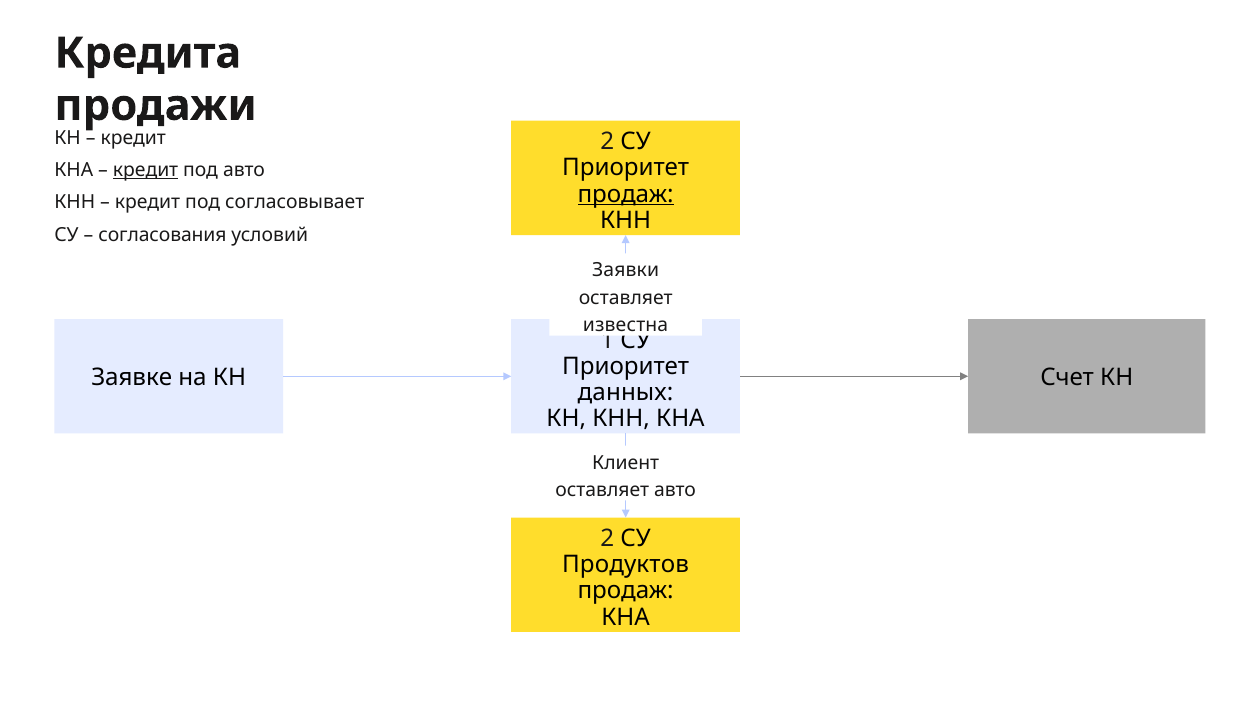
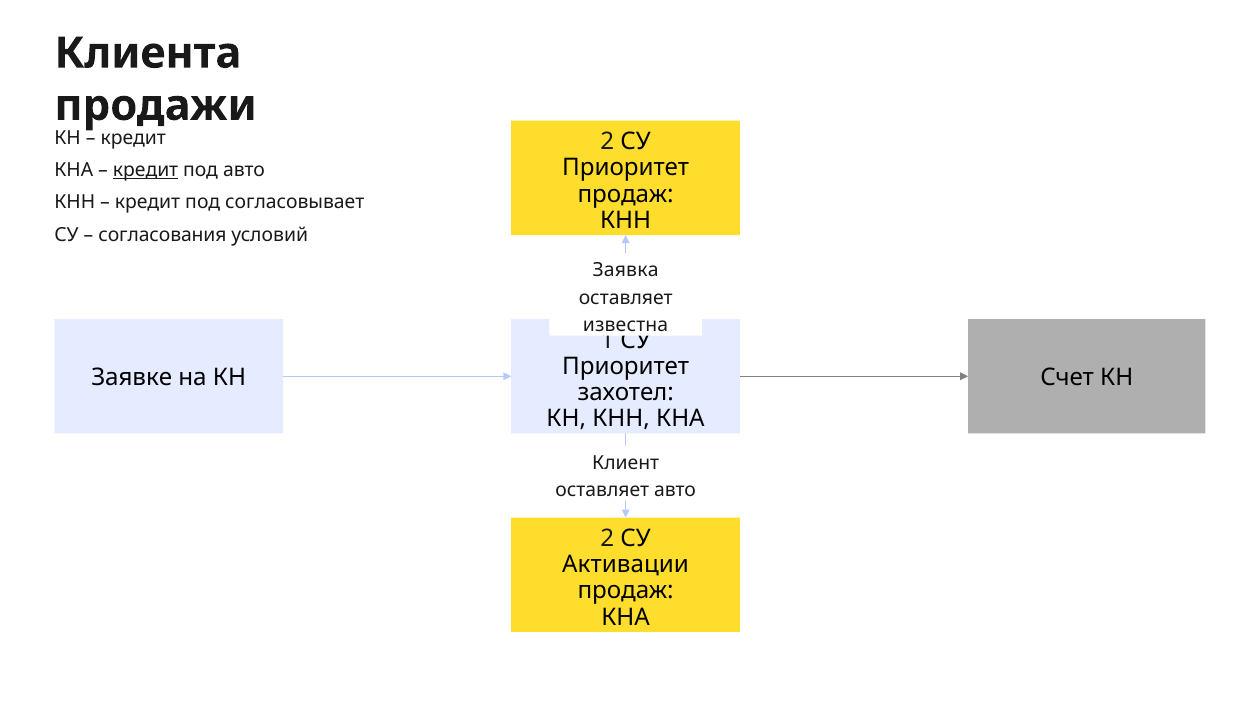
Кредита: Кредита -> Клиента (148, 53)
продаж underline: present -> none (626, 194)
Заявки: Заявки -> Заявка (626, 271)
данных: данных -> захотел (626, 393)
Продуктов: Продуктов -> Активации (626, 565)
